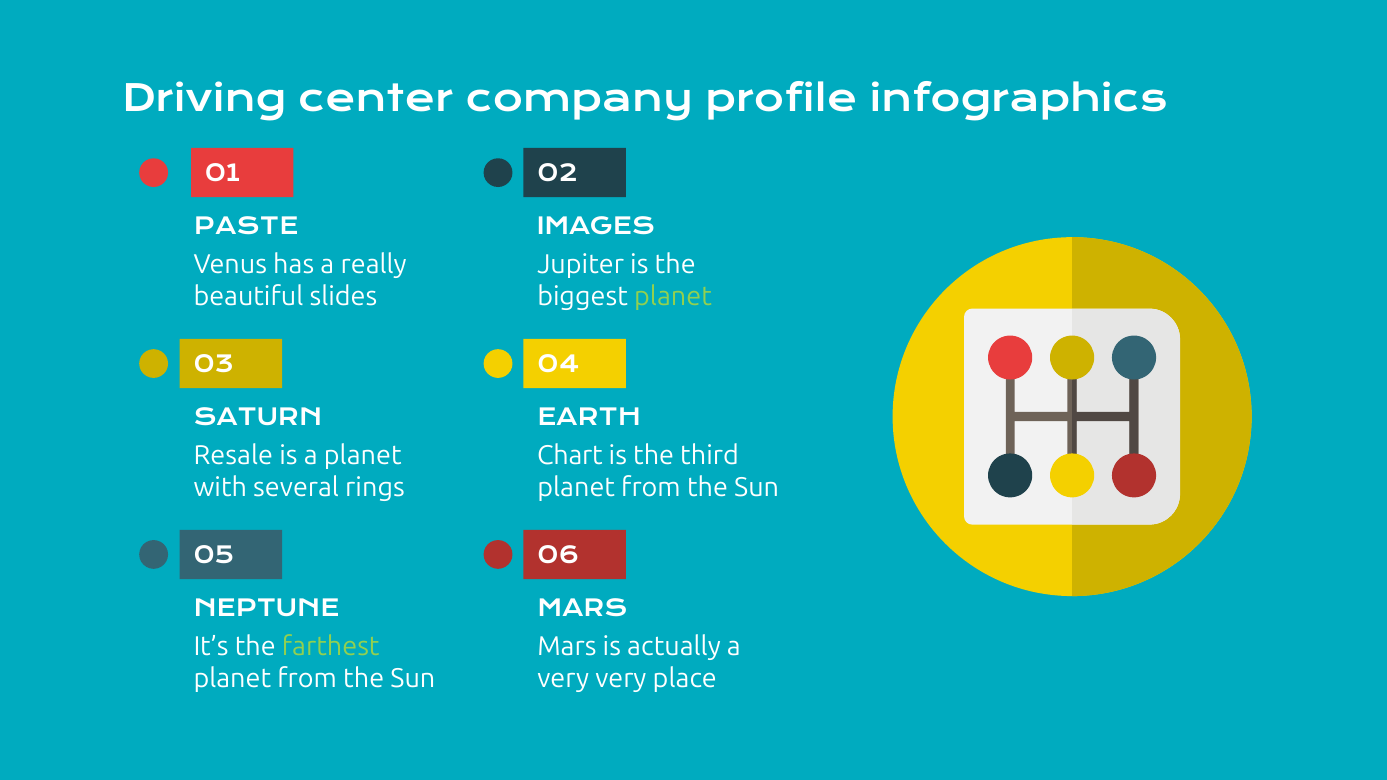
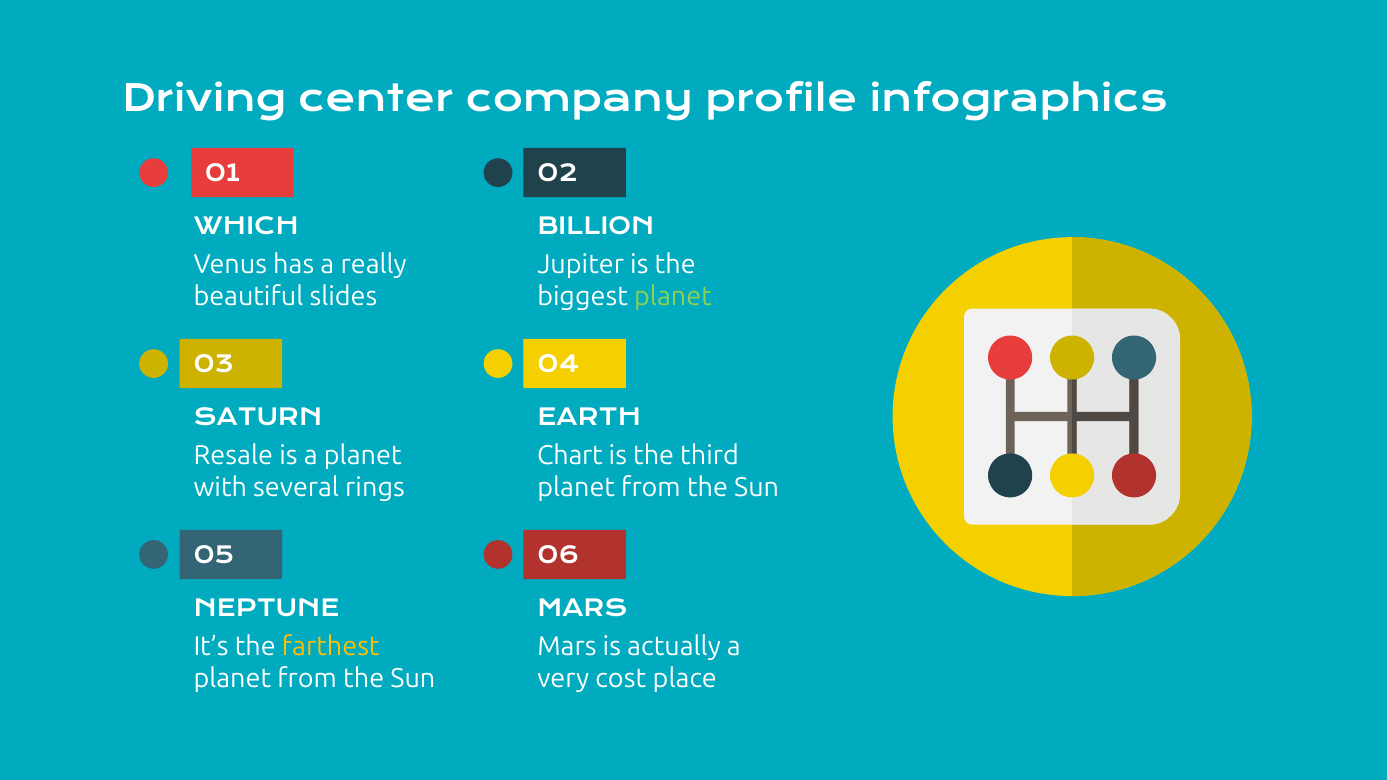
PASTE: PASTE -> WHICH (246, 227)
IMAGES: IMAGES -> BILLION (596, 227)
farthest colour: light green -> yellow (331, 646)
very very: very -> cost (621, 679)
